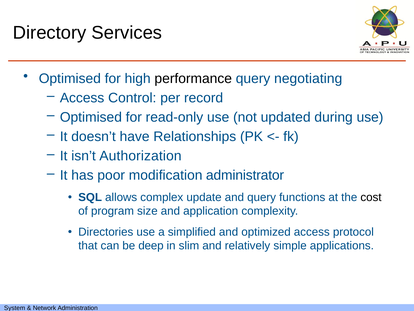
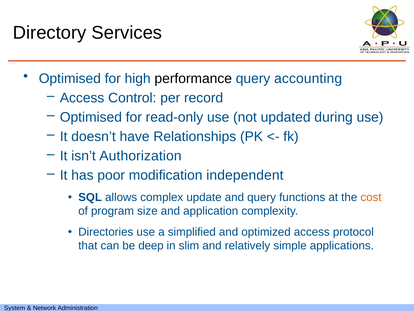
negotiating: negotiating -> accounting (308, 79)
administrator: administrator -> independent (245, 175)
cost colour: black -> orange (371, 197)
